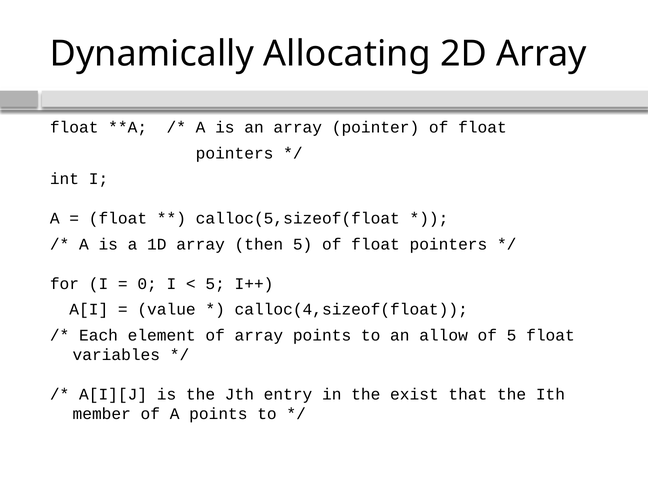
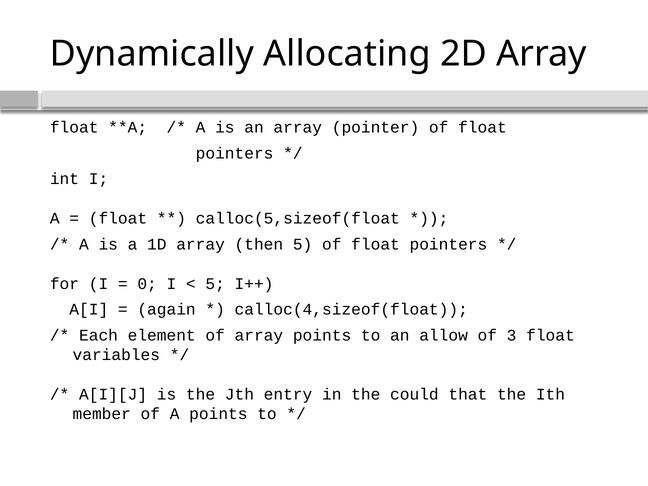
value: value -> again (167, 310)
of 5: 5 -> 3 (512, 335)
exist: exist -> could (414, 394)
